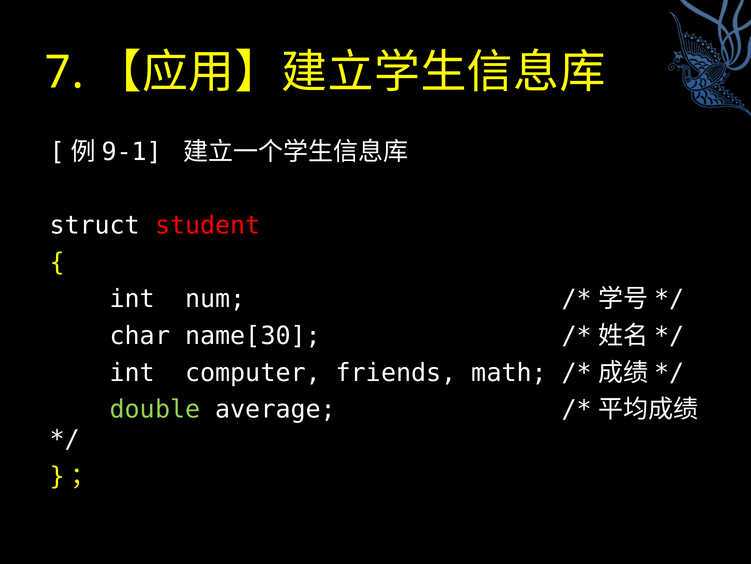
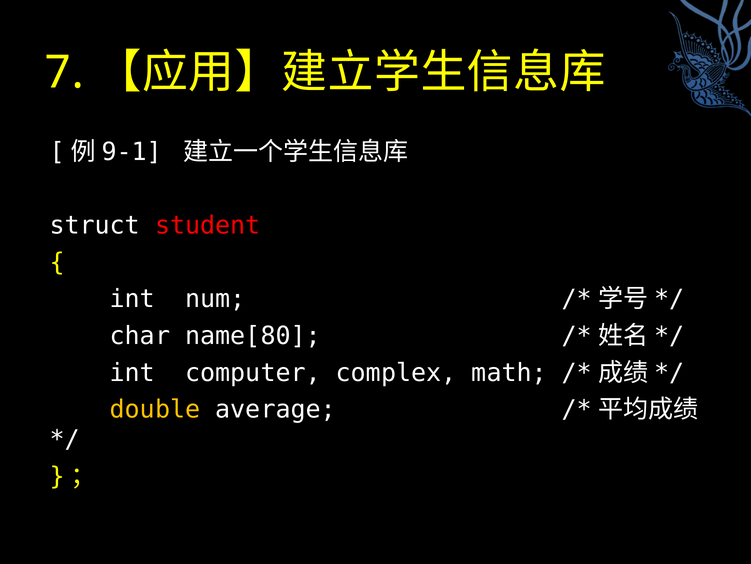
name[30: name[30 -> name[80 (253, 336)
friends: friends -> complex (396, 372)
double colour: light green -> yellow (155, 409)
